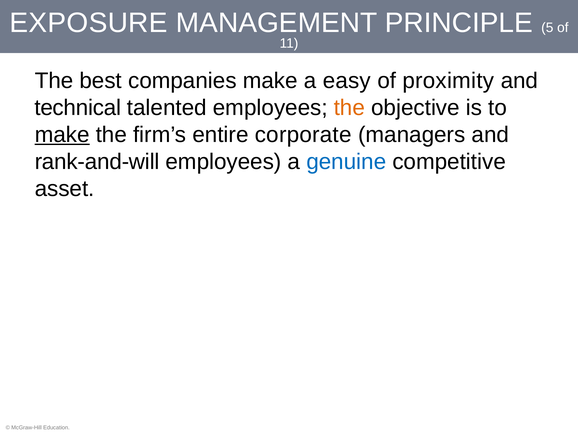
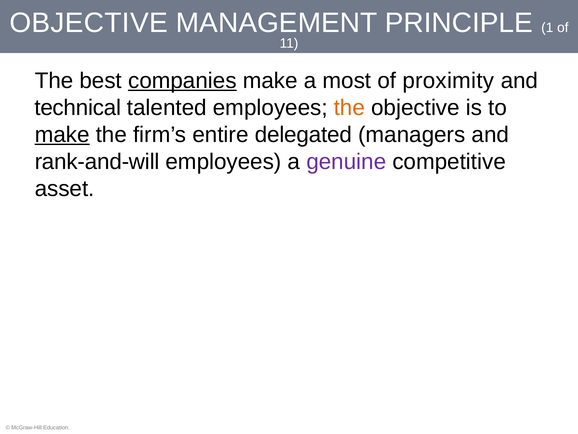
EXPOSURE: EXPOSURE -> OBJECTIVE (89, 23)
5: 5 -> 1 (547, 28)
companies underline: none -> present (182, 81)
easy: easy -> most (347, 81)
corporate: corporate -> delegated (303, 135)
genuine colour: blue -> purple (346, 162)
